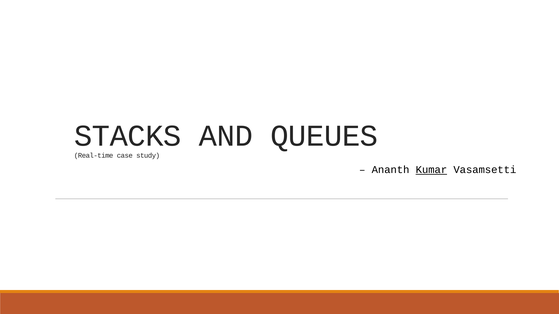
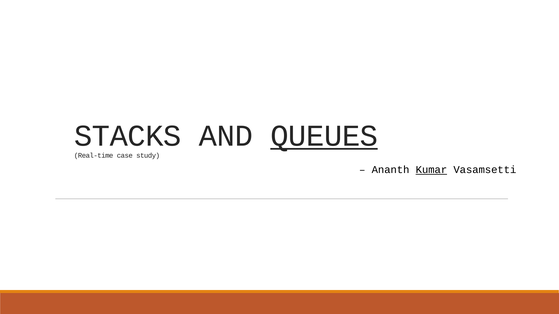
QUEUES underline: none -> present (324, 136)
